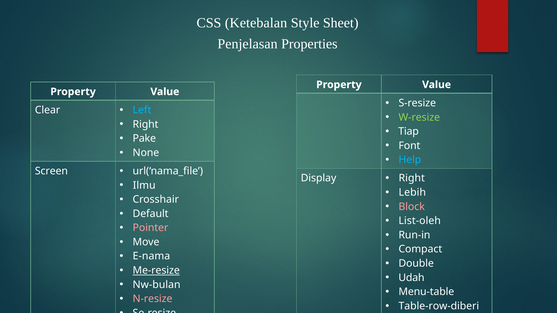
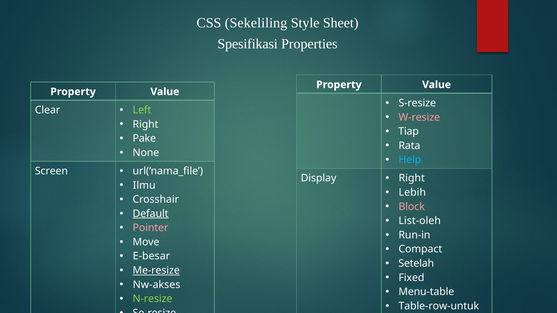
Ketebalan: Ketebalan -> Sekeliling (256, 23)
Penjelasan: Penjelasan -> Spesifikasi (248, 44)
Left colour: light blue -> light green (142, 110)
W-resize colour: light green -> pink (419, 117)
Font: Font -> Rata (409, 146)
Default underline: none -> present (151, 214)
E-nama: E-nama -> E-besar (151, 256)
Double: Double -> Setelah (416, 264)
Udah: Udah -> Fixed (411, 278)
Nw-bulan: Nw-bulan -> Nw-akses (157, 285)
N-resize colour: pink -> light green (153, 299)
Table-row-diberi: Table-row-diberi -> Table-row-untuk (439, 306)
